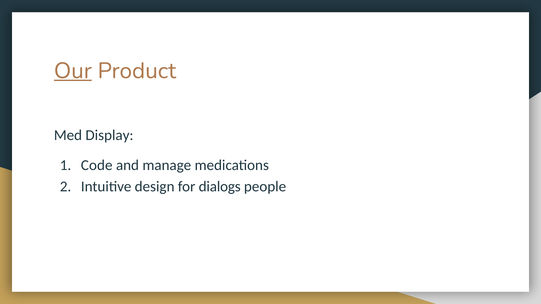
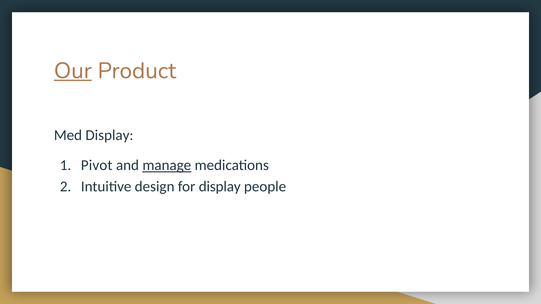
Code: Code -> Pivot (97, 165)
manage underline: none -> present (167, 165)
for dialogs: dialogs -> display (220, 187)
